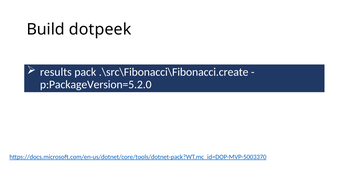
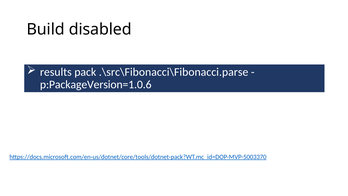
dotpeek: dotpeek -> disabled (100, 29)
.\src\Fibonacci\Fibonacci.create: .\src\Fibonacci\Fibonacci.create -> .\src\Fibonacci\Fibonacci.parse (174, 72)
p:PackageVersion=5.2.0: p:PackageVersion=5.2.0 -> p:PackageVersion=1.0.6 (96, 84)
